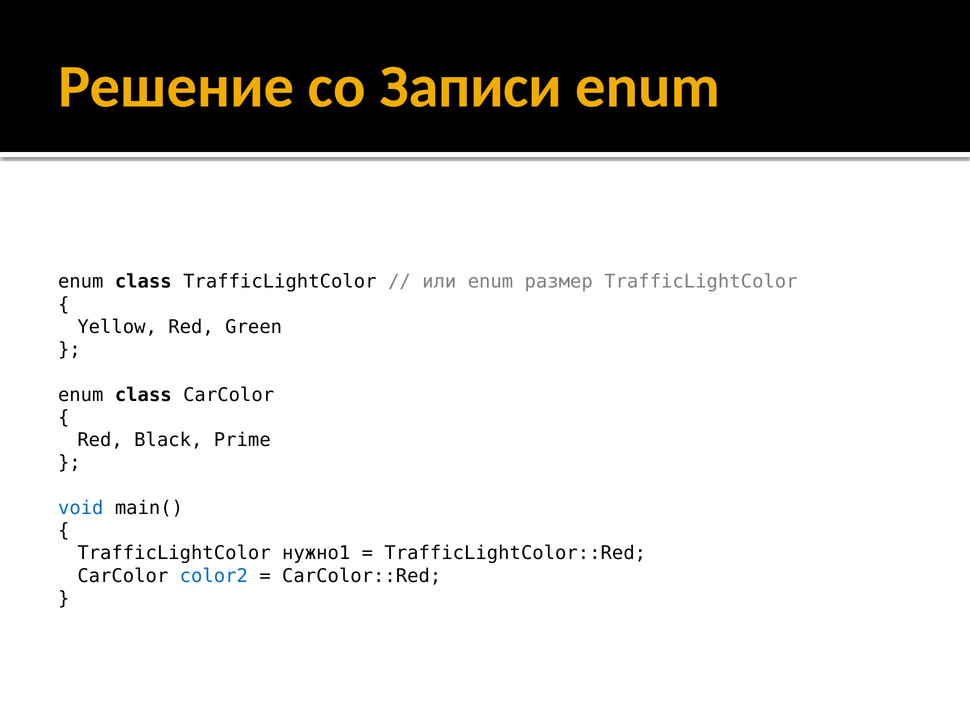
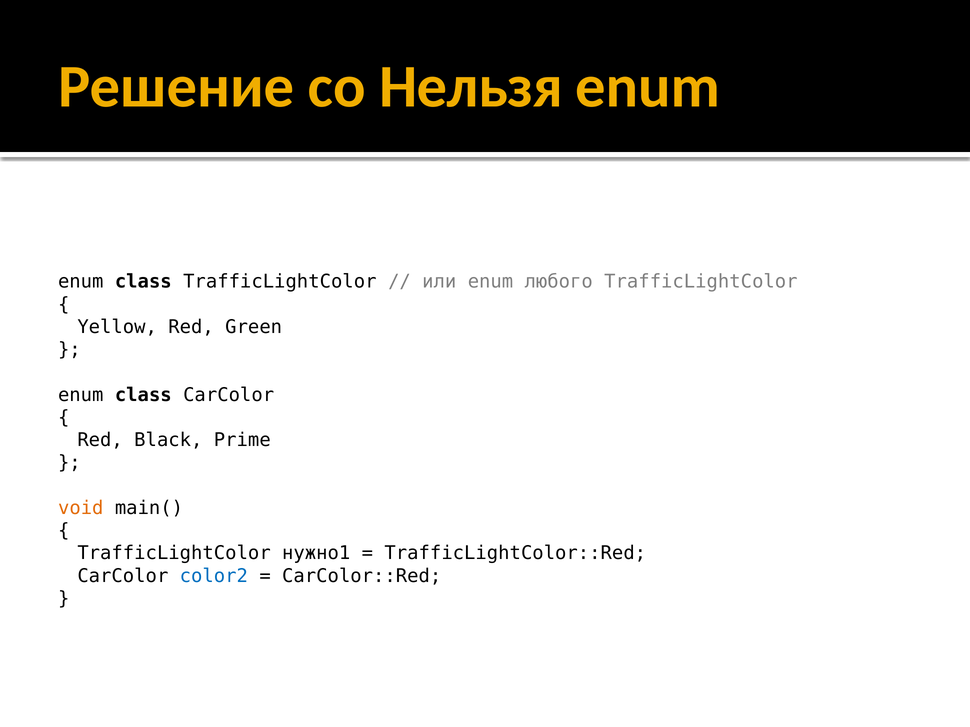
Записи: Записи -> Нельзя (471, 87)
размер: размер -> любого (559, 282)
void colour: blue -> orange (81, 508)
